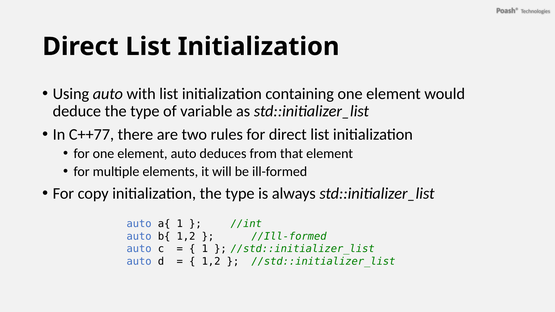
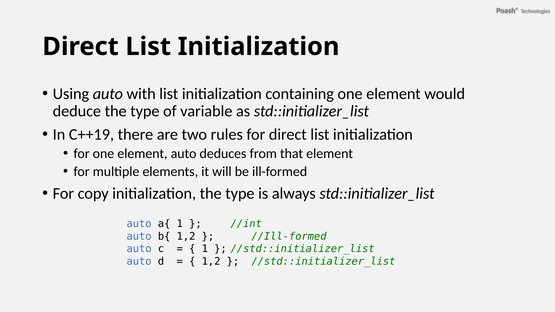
C++77: C++77 -> C++19 (91, 135)
